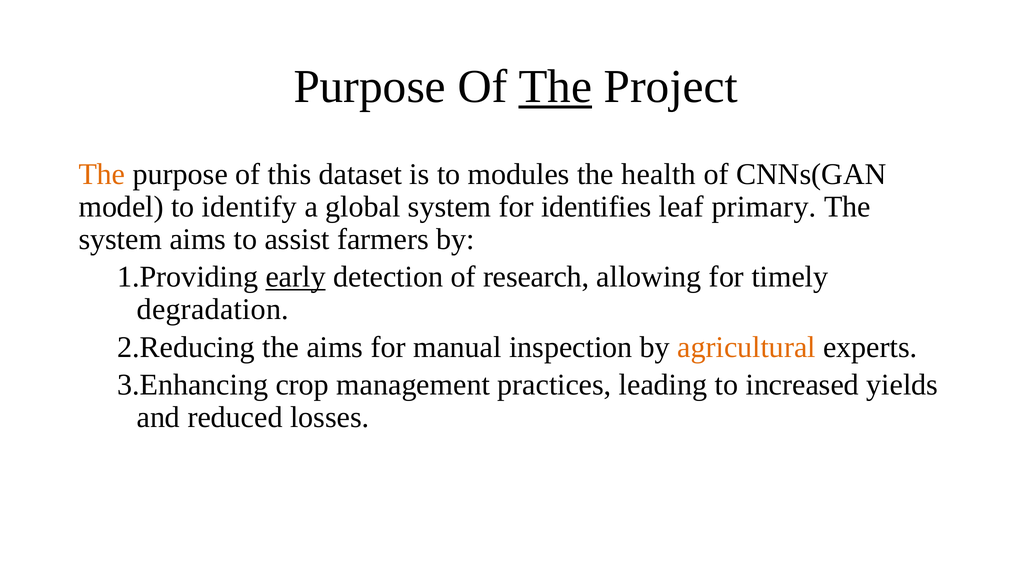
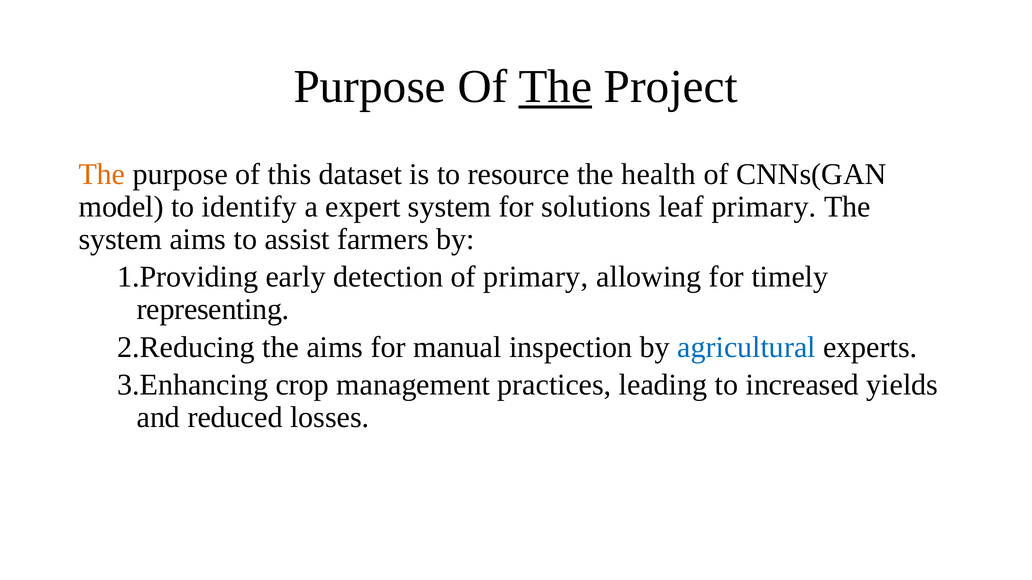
modules: modules -> resource (519, 174)
global: global -> expert (363, 207)
identifies: identifies -> solutions (596, 207)
early underline: present -> none (296, 277)
of research: research -> primary (536, 277)
degradation: degradation -> representing (213, 310)
agricultural colour: orange -> blue (747, 347)
